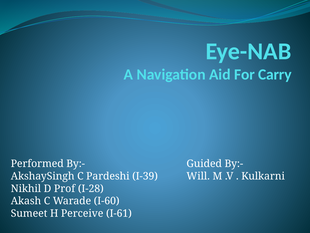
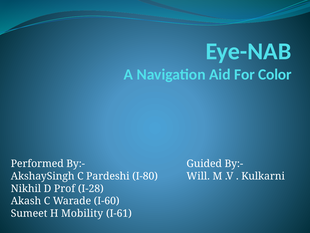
Carry: Carry -> Color (275, 74)
I-39: I-39 -> I-80 (145, 176)
Perceive: Perceive -> Mobility (82, 213)
